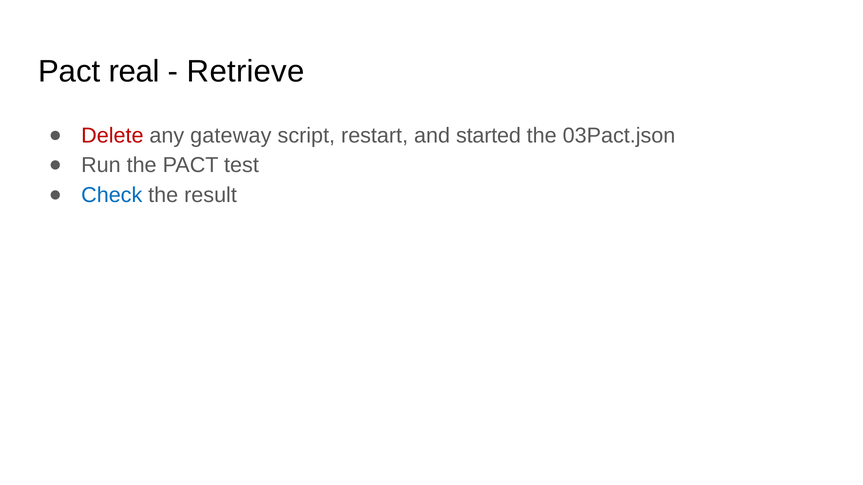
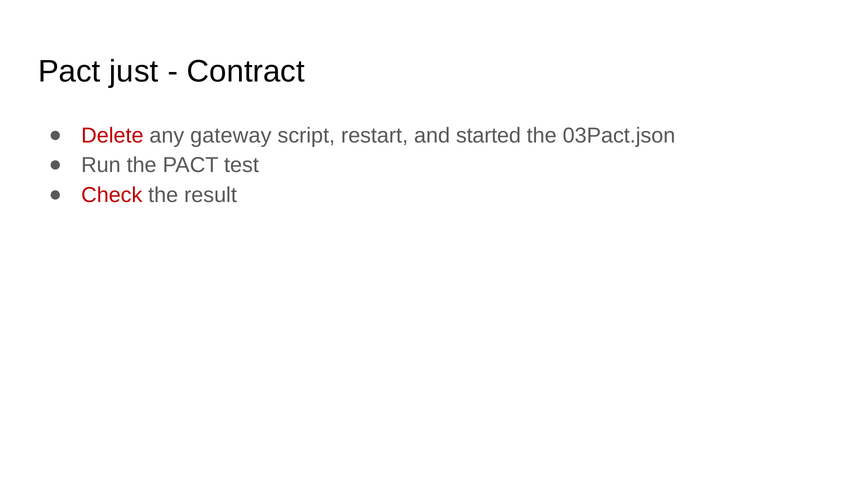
real: real -> just (134, 71)
Retrieve: Retrieve -> Contract (246, 71)
Check colour: blue -> red (112, 195)
